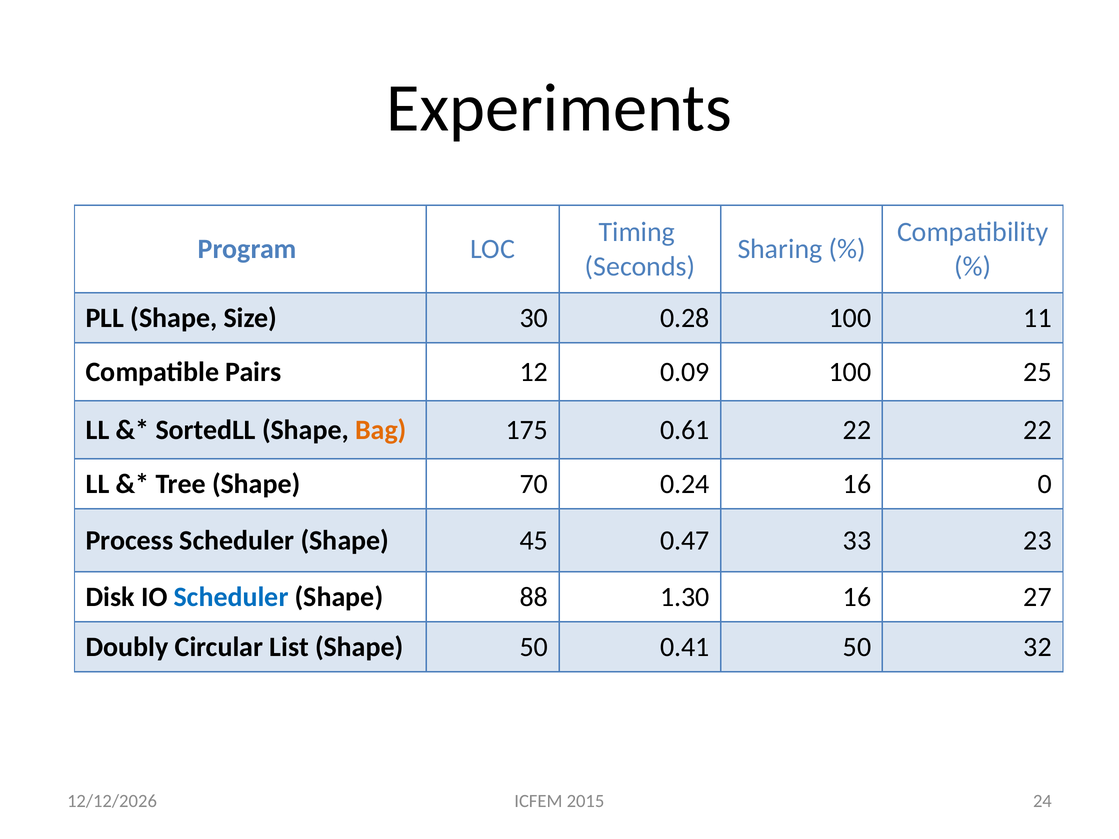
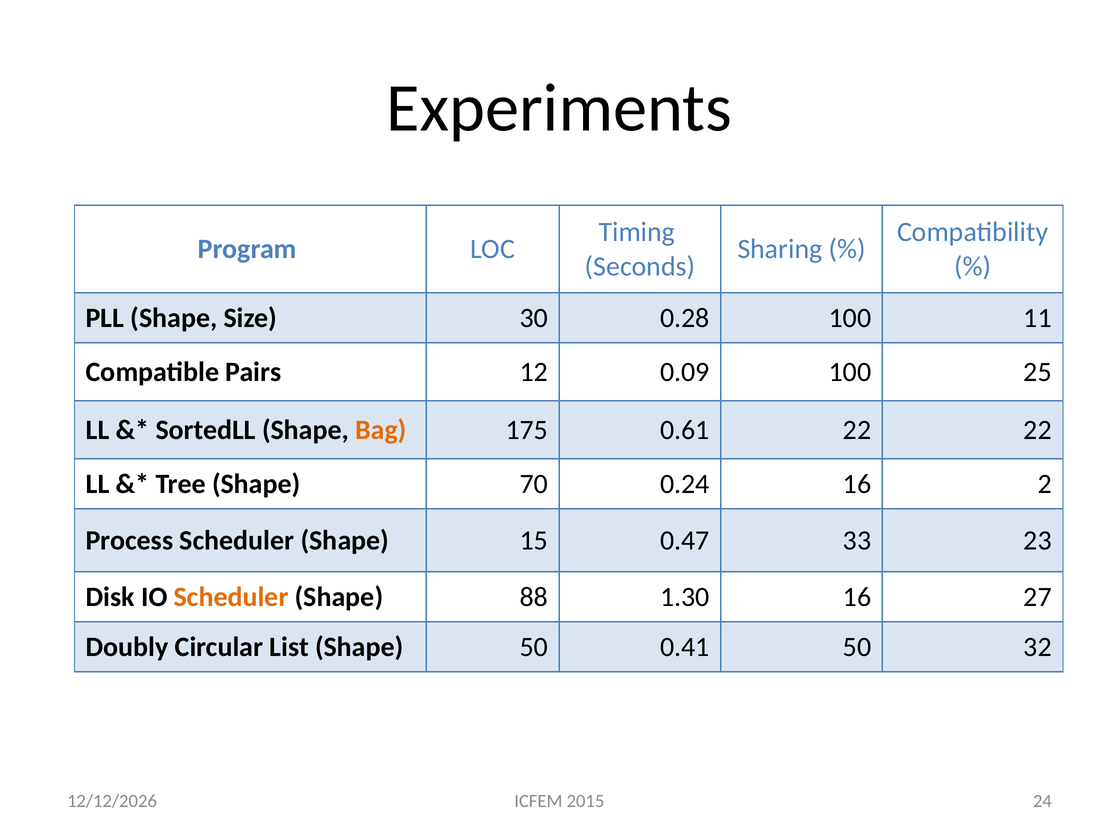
0: 0 -> 2 (1045, 484)
45: 45 -> 15 (534, 541)
Scheduler colour: blue -> orange (231, 597)
